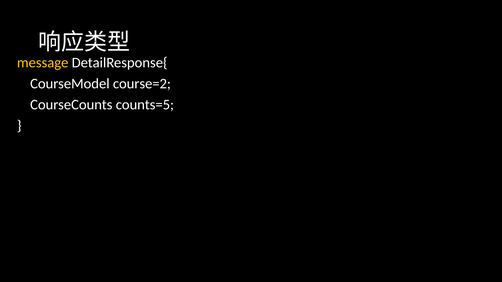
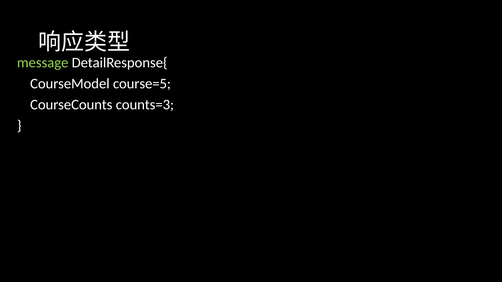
message colour: yellow -> light green (43, 63)
course=2: course=2 -> course=5 (142, 84)
counts=5: counts=5 -> counts=3 (145, 105)
